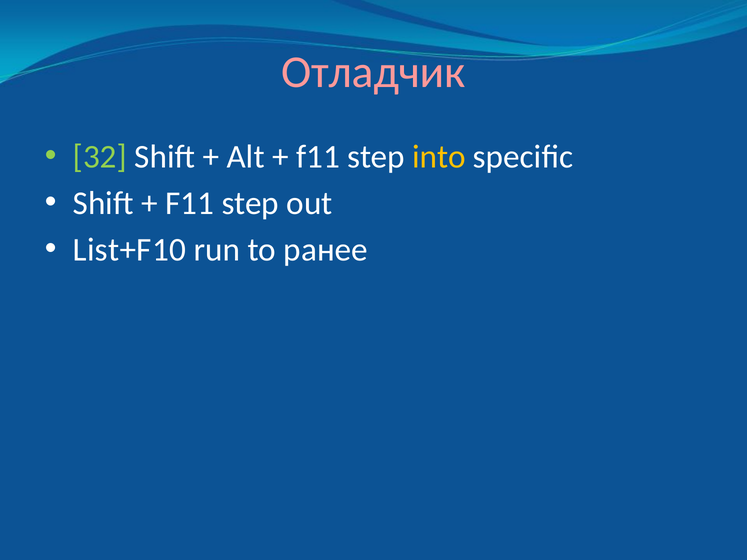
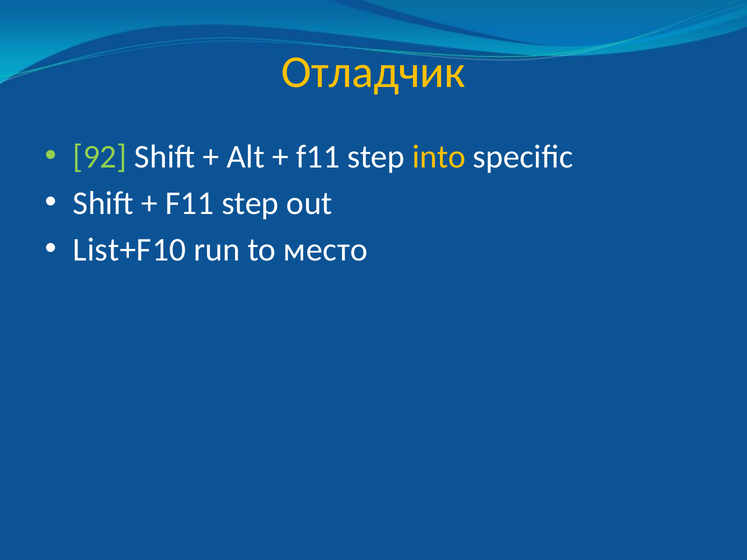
Отладчик colour: pink -> yellow (373, 72)
32: 32 -> 92 (100, 157)
ранее: ранее -> место (326, 250)
